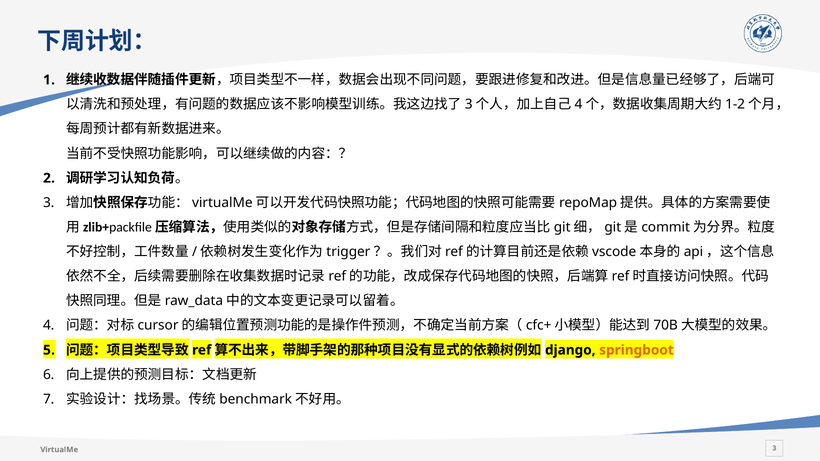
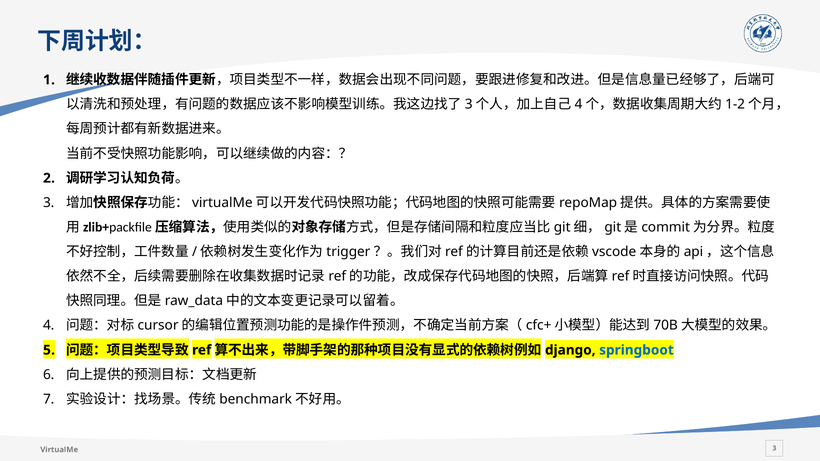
springboot colour: orange -> blue (636, 350)
